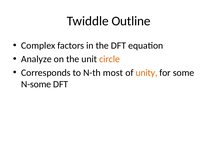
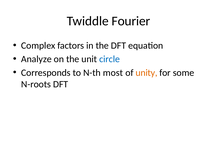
Outline: Outline -> Fourier (131, 21)
circle colour: orange -> blue (110, 59)
N-some: N-some -> N-roots (36, 84)
